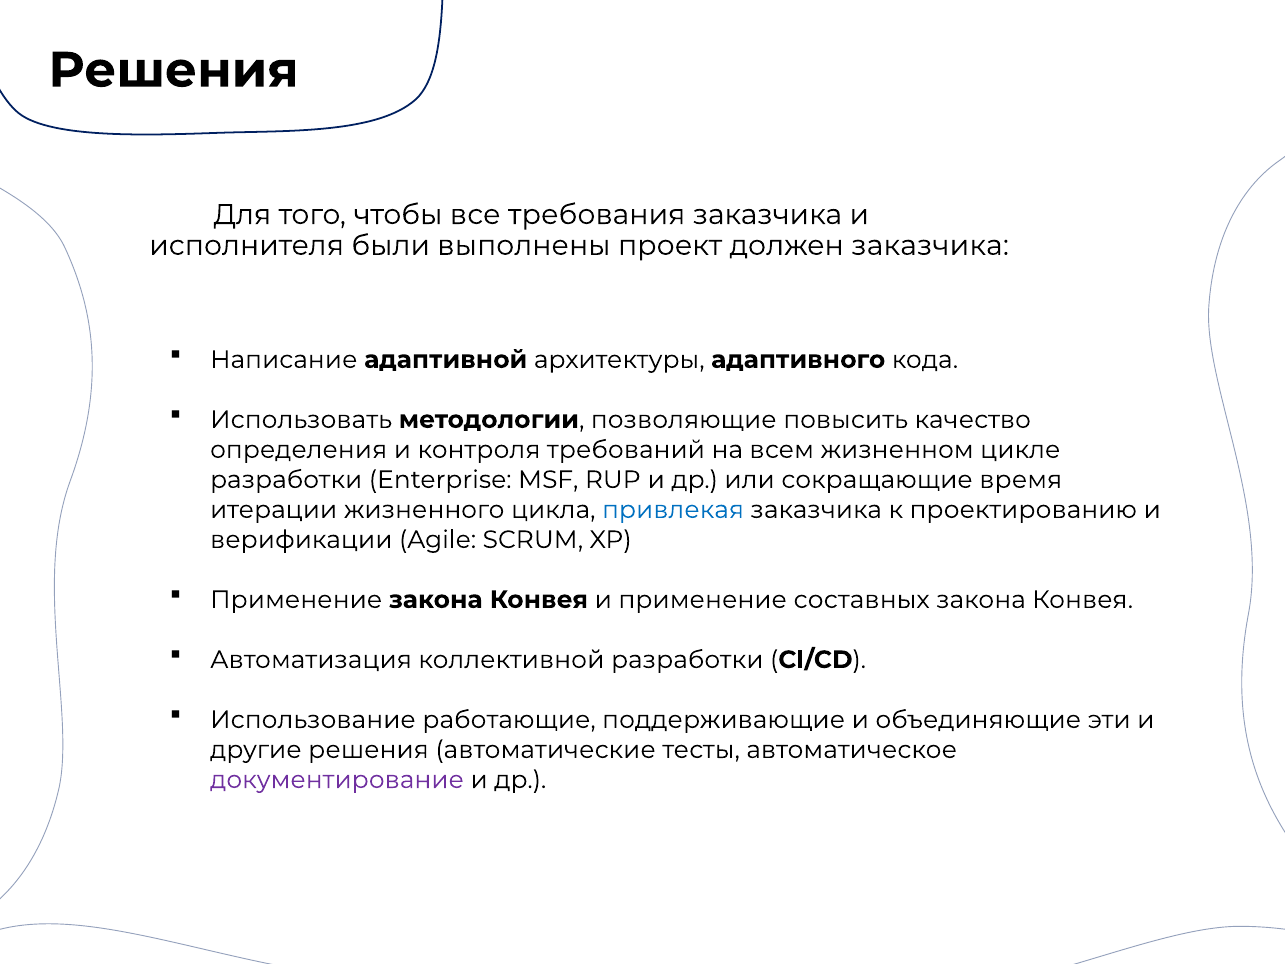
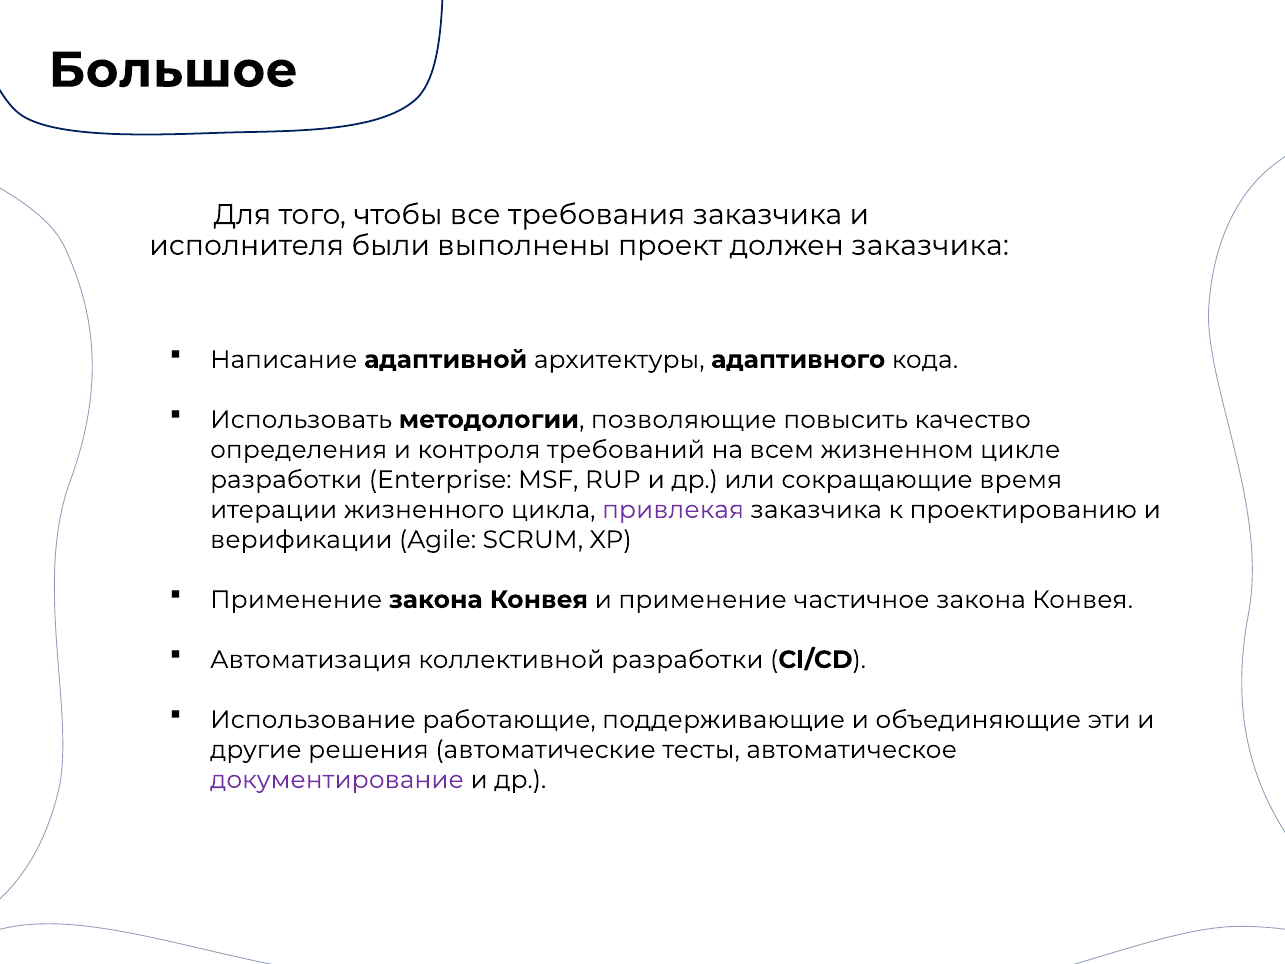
Решения: Решения -> Большое (173, 70)
привлекая colour: blue -> purple (673, 510)
составных: составных -> частичное (862, 600)
